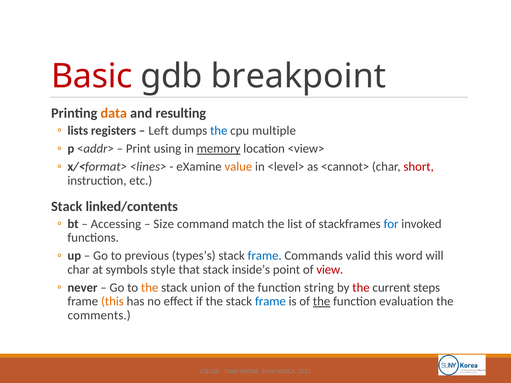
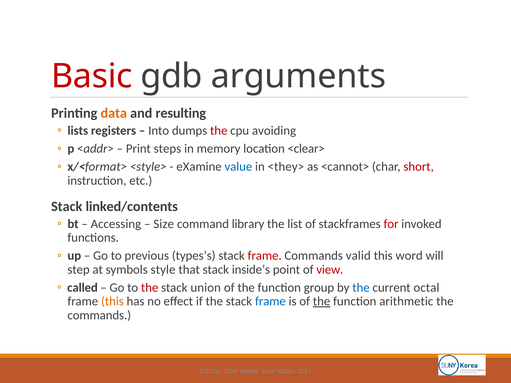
breakpoint: breakpoint -> arguments (298, 76)
Left: Left -> Into (159, 131)
the colour: blue -> red (219, 131)
multiple: multiple -> avoiding (274, 131)
using: using -> steps (167, 149)
memory underline: present -> none (219, 149)
<view>: <view> -> <clear> (306, 149)
<lines>: <lines> -> <style> (148, 167)
value colour: orange -> blue (238, 167)
<level>: <level> -> <they> (286, 167)
match: match -> library (248, 224)
for colour: blue -> red (391, 224)
frame colour: blue -> red (265, 256)
char: char -> step (79, 270)
never: never -> called (83, 288)
the colour: orange -> red (150, 288)
string: string -> group (319, 288)
the colour: red -> blue (361, 288)
steps: steps -> octal (426, 288)
evaluation: evaluation -> arithmetic (406, 302)
comments: comments -> commands (99, 315)
